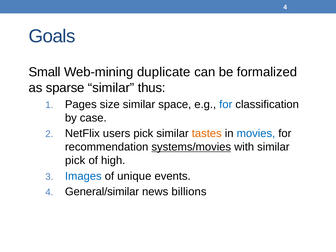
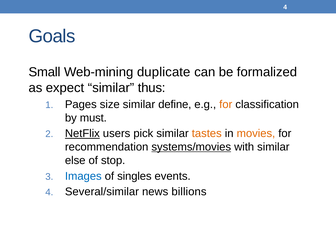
sparse: sparse -> expect (65, 88)
space: space -> define (175, 104)
for colour: blue -> orange (226, 104)
case: case -> must (93, 118)
NetFlix underline: none -> present (82, 134)
movies colour: blue -> orange (256, 134)
pick: pick -> else (75, 160)
high: high -> stop (113, 160)
unique: unique -> singles (134, 176)
General/similar: General/similar -> Several/similar (102, 192)
